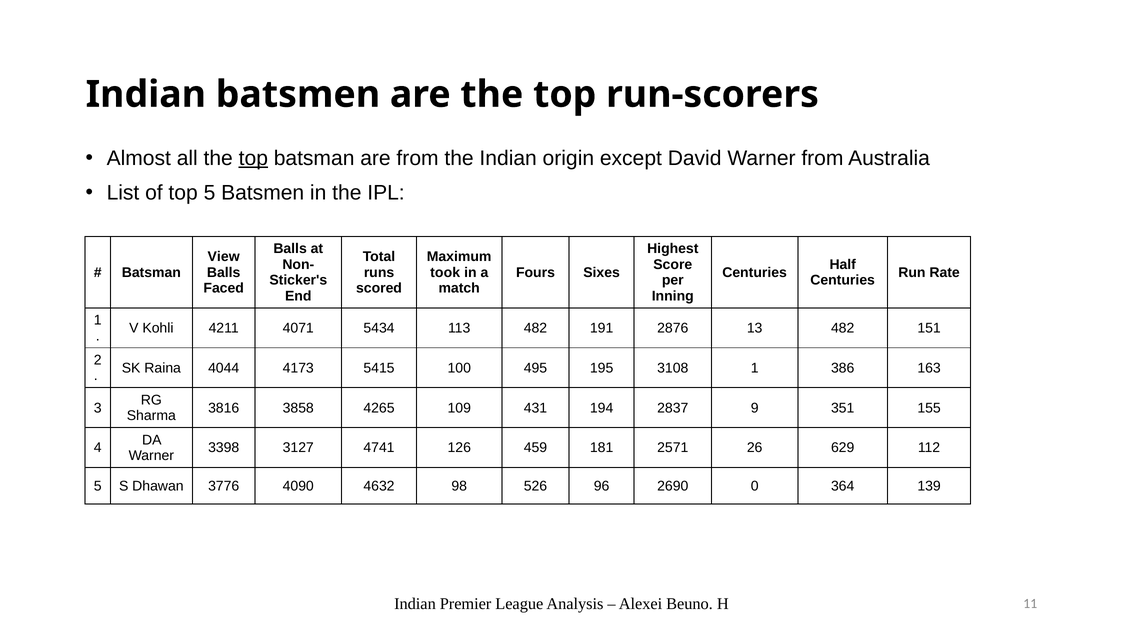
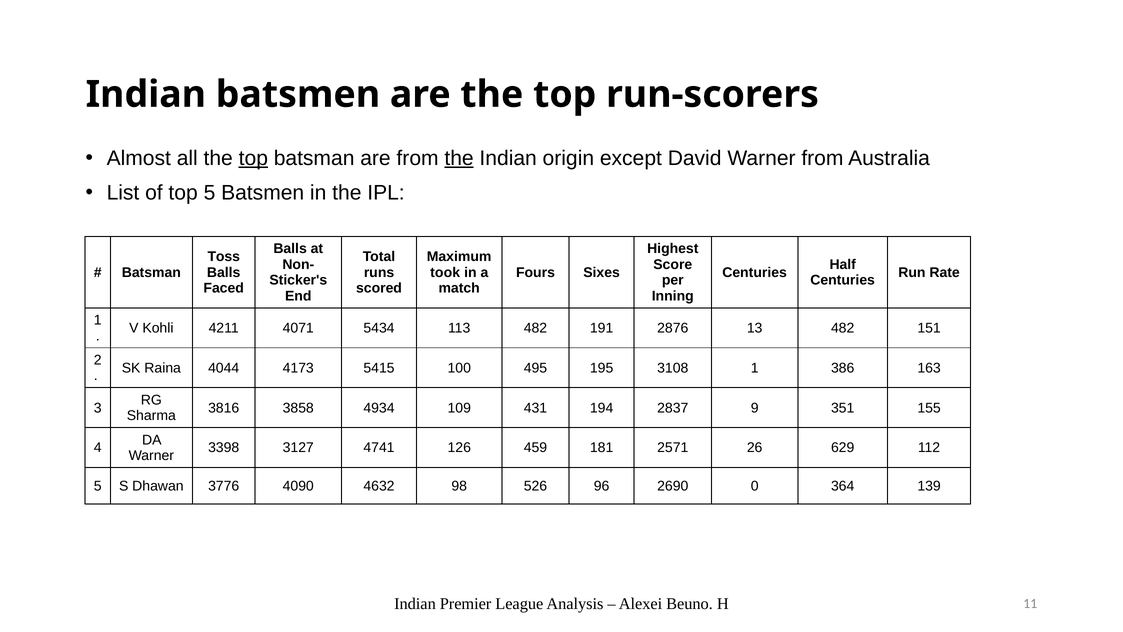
the underline: none -> present (459, 158)
View: View -> Toss (224, 257)
4265: 4265 -> 4934 (379, 408)
